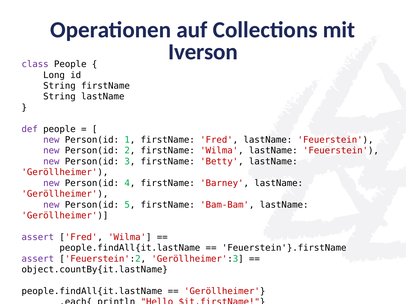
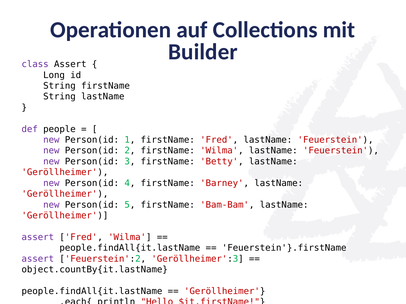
Iverson: Iverson -> Builder (203, 52)
class People: People -> Assert (70, 64)
